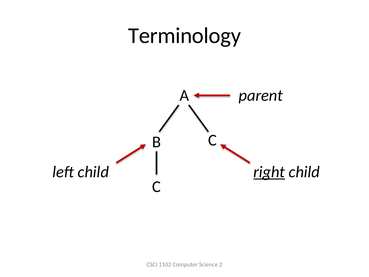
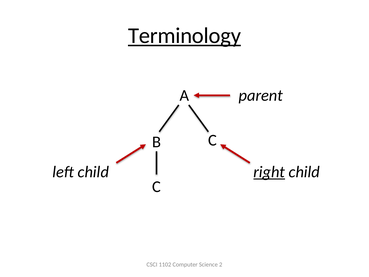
Terminology underline: none -> present (185, 36)
